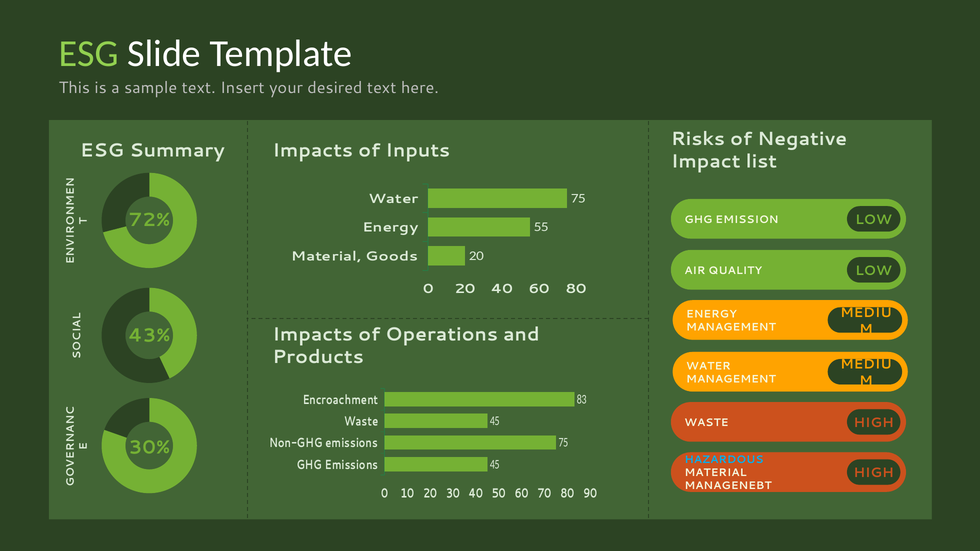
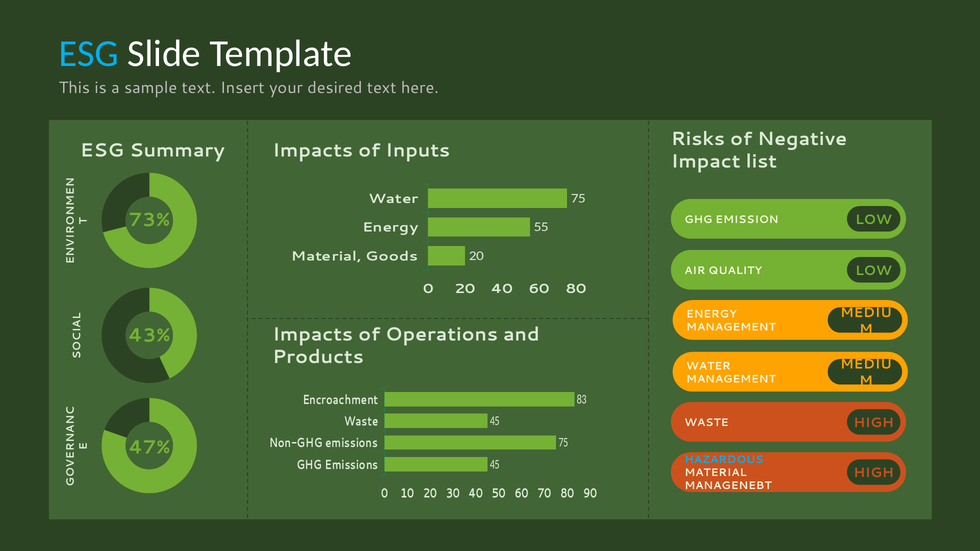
ESG colour: light green -> light blue (89, 53)
72%: 72% -> 73% (149, 220)
30%: 30% -> 47% (149, 448)
